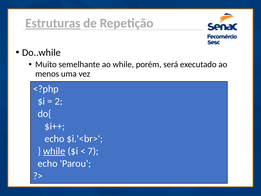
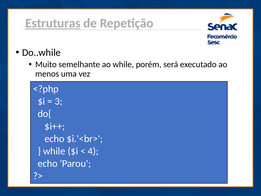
2: 2 -> 3 (59, 101)
while underline: present -> none (54, 151)
7: 7 -> 4 (93, 151)
